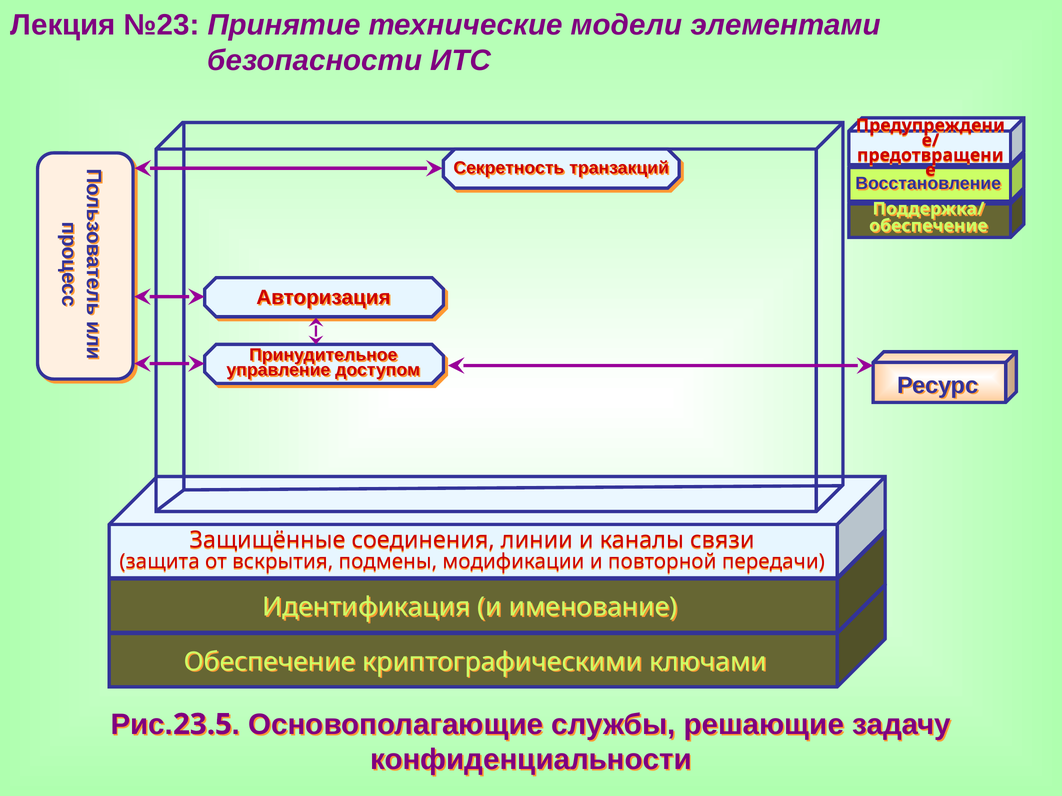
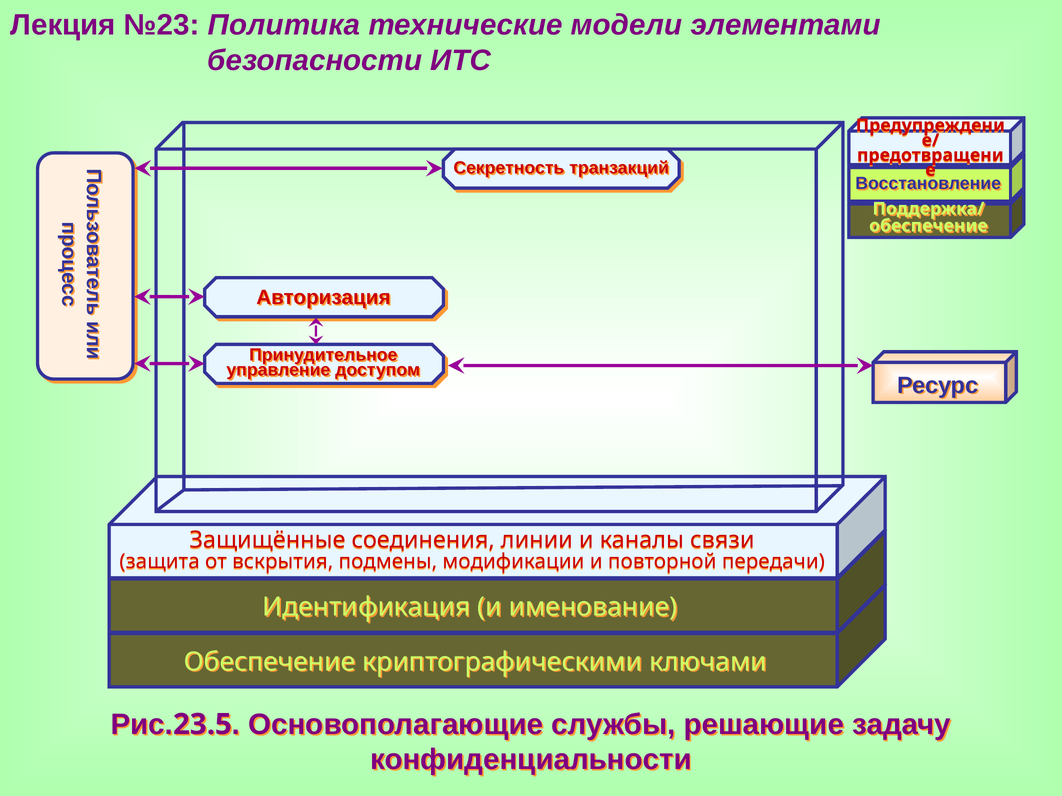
Принятие: Принятие -> Политика (284, 25)
